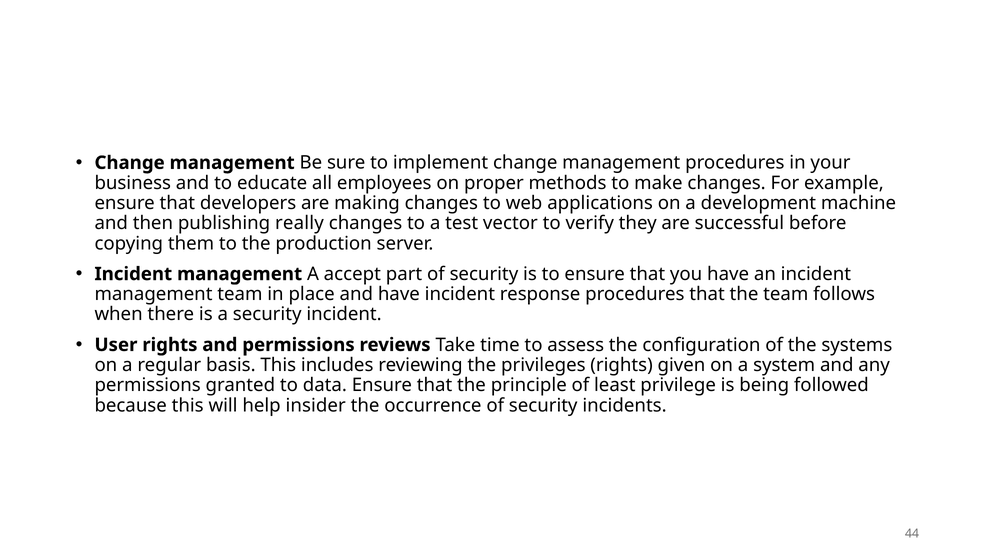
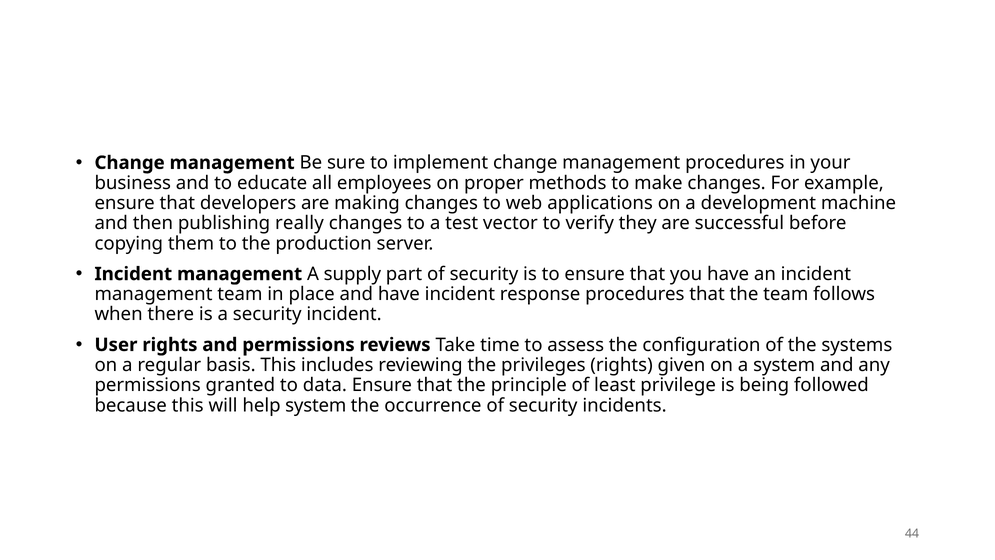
accept: accept -> supply (352, 274)
help insider: insider -> system (316, 405)
